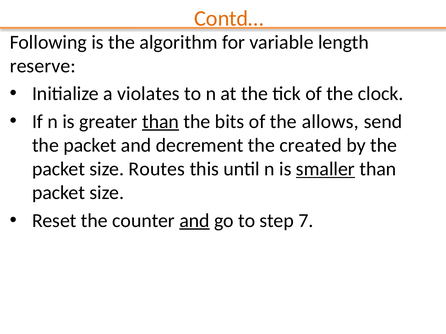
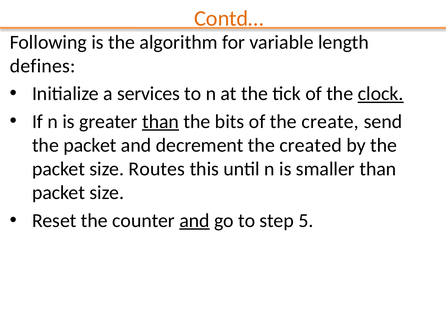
reserve: reserve -> defines (43, 66)
violates: violates -> services (149, 94)
clock underline: none -> present (381, 94)
allows: allows -> create (330, 122)
smaller underline: present -> none (325, 169)
7: 7 -> 5 (306, 221)
